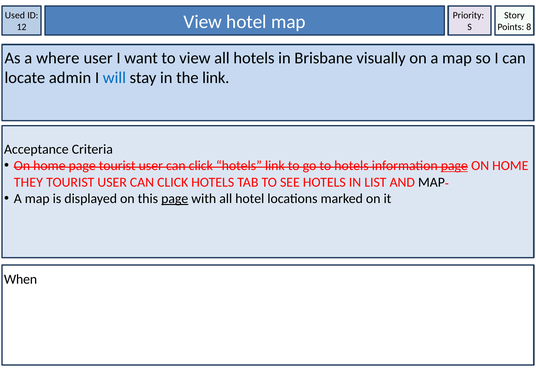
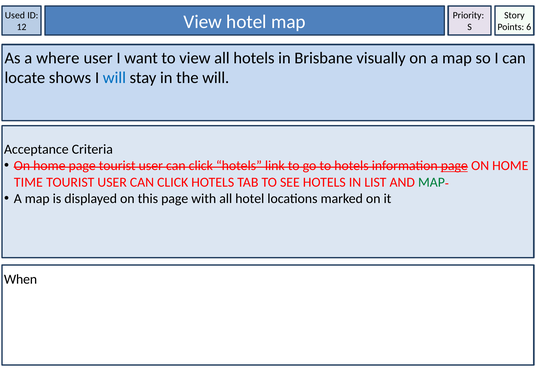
8: 8 -> 6 (529, 27)
admin: admin -> shows (70, 78)
the link: link -> will (216, 78)
THEY: THEY -> TIME (28, 182)
MAP colour: black -> green (431, 182)
page underline: present -> none (175, 199)
